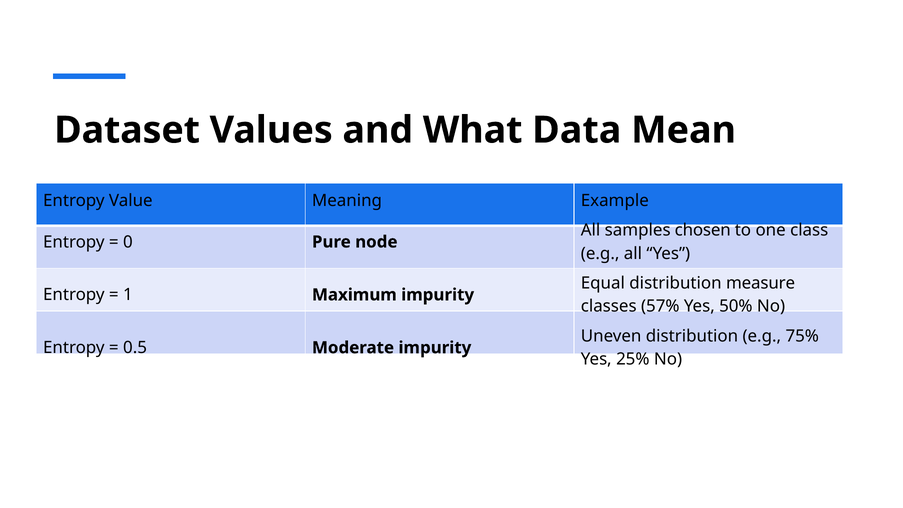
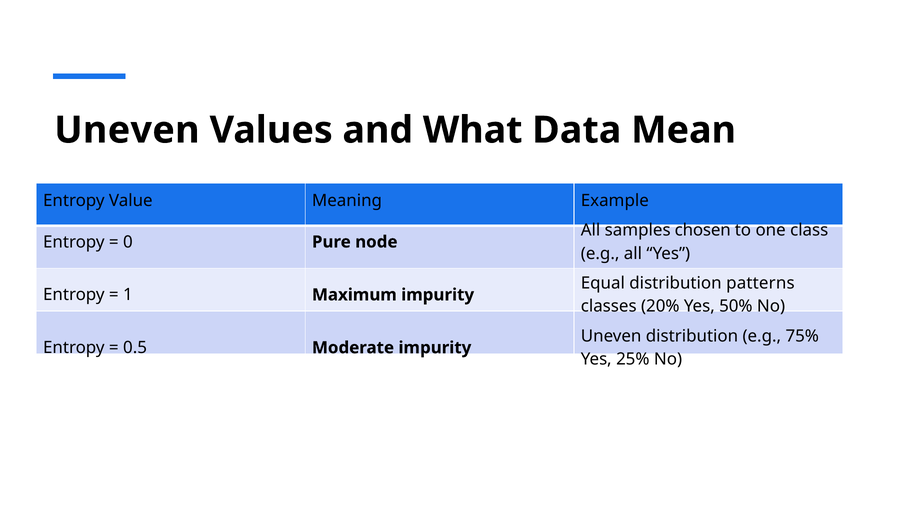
Dataset: Dataset -> Uneven (127, 130)
measure: measure -> patterns (760, 283)
57%: 57% -> 20% (660, 306)
